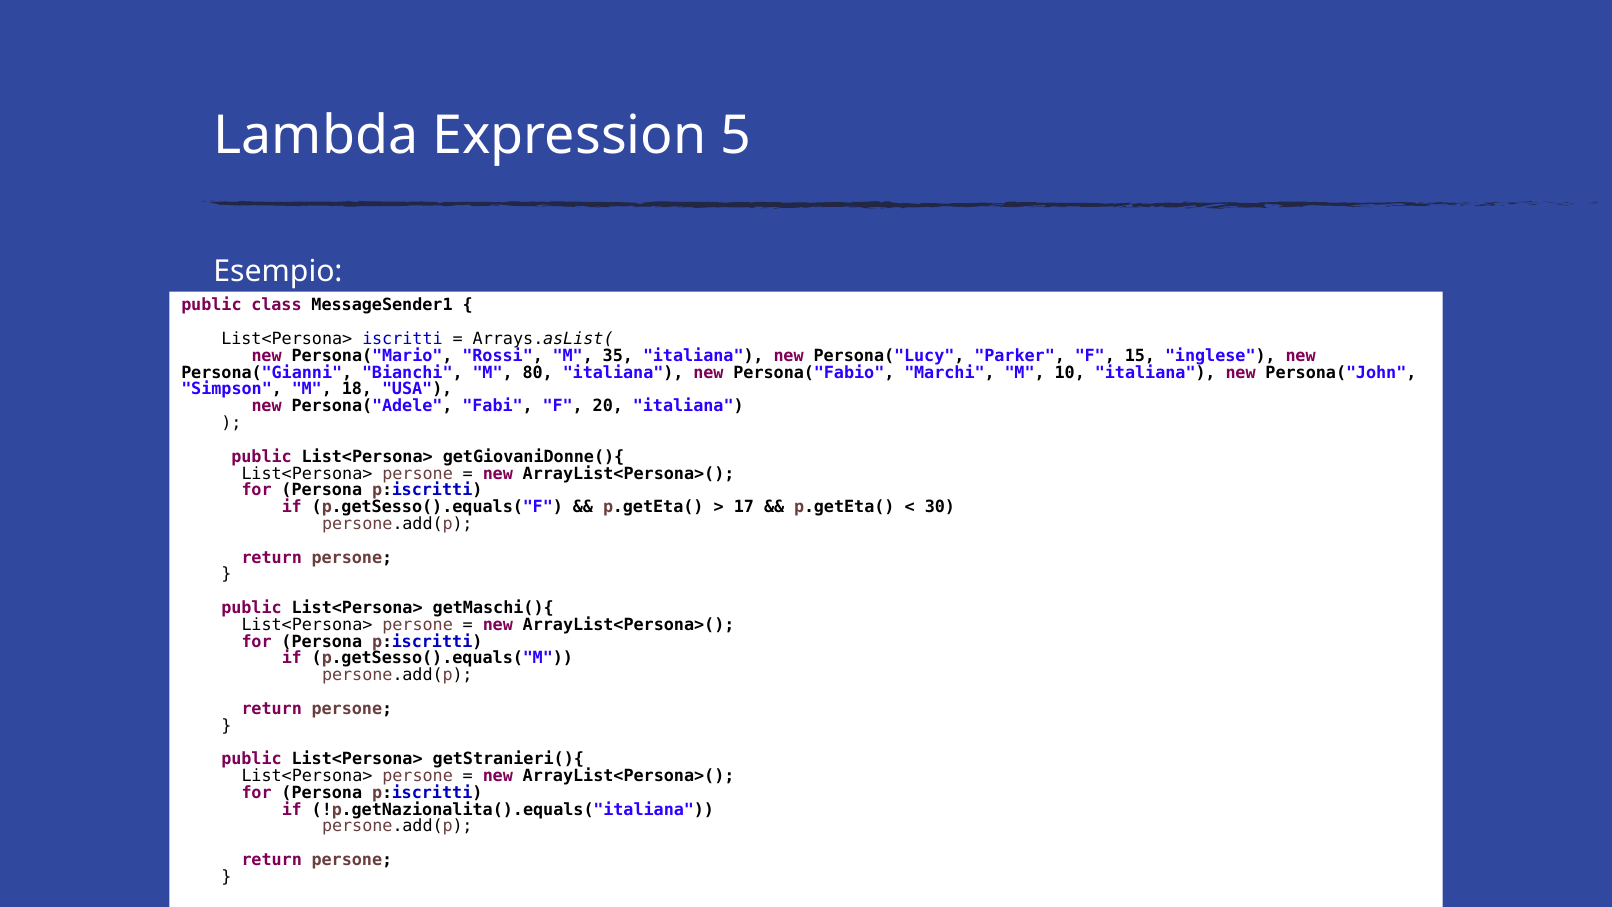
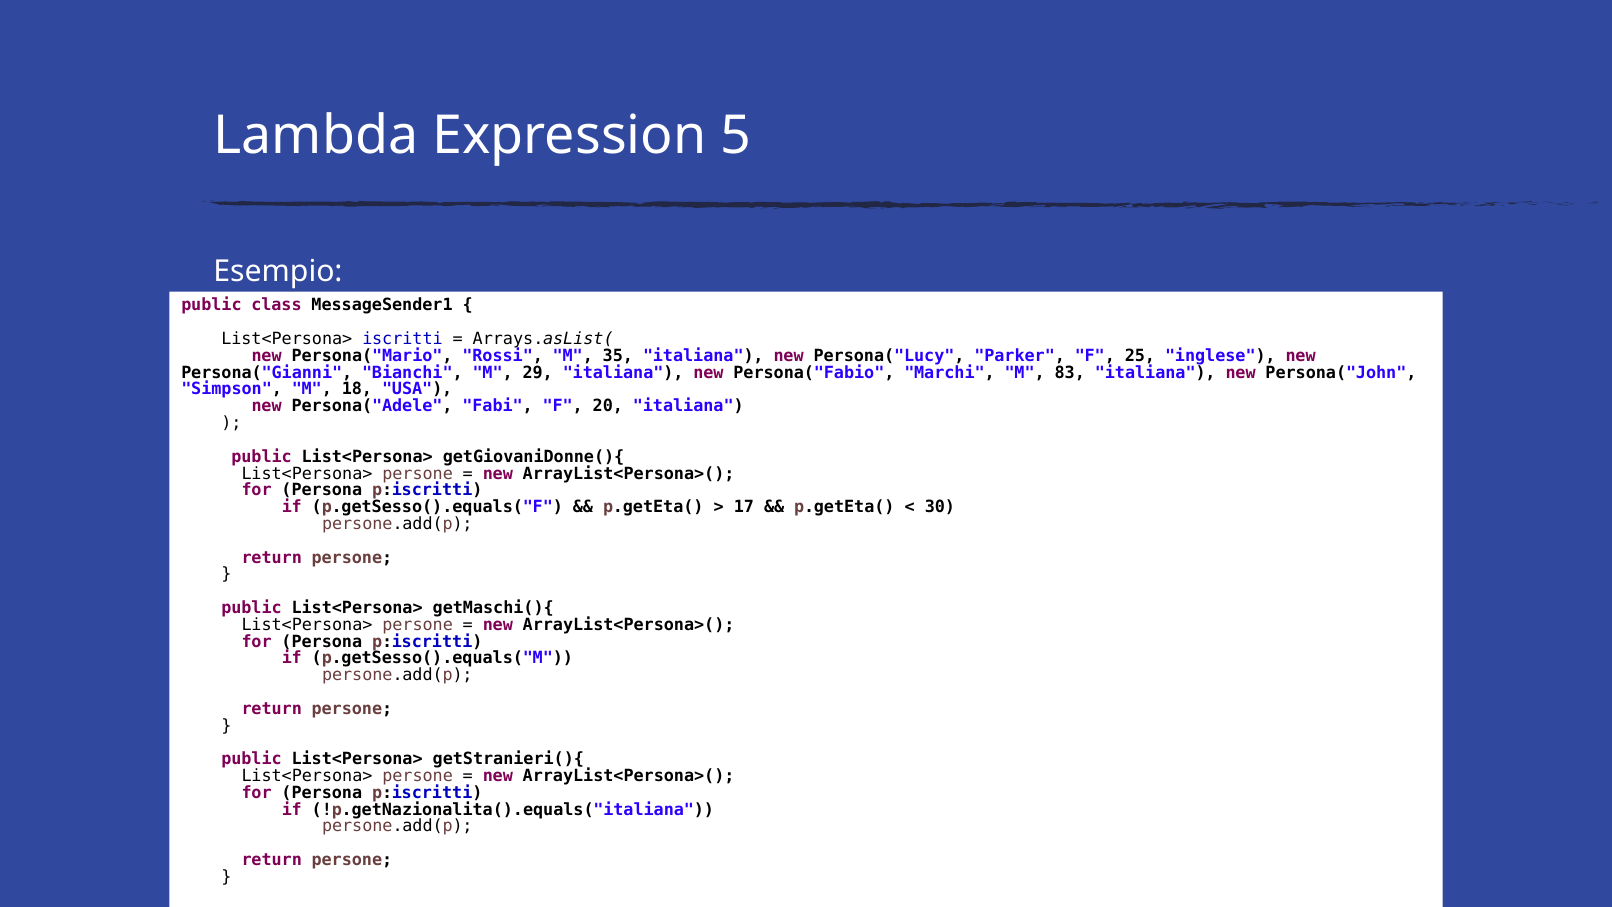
15: 15 -> 25 (1140, 356)
80: 80 -> 29 (538, 373)
10: 10 -> 83 (1070, 373)
